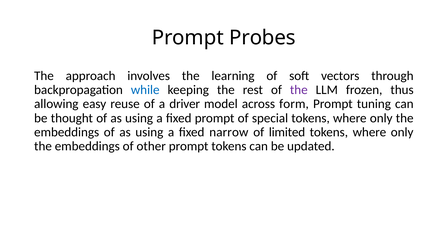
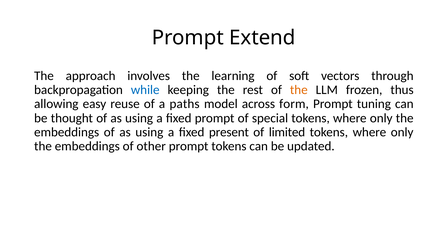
Probes: Probes -> Extend (262, 38)
the colour: purple -> orange (299, 90)
driver: driver -> paths (185, 104)
narrow: narrow -> present (229, 132)
